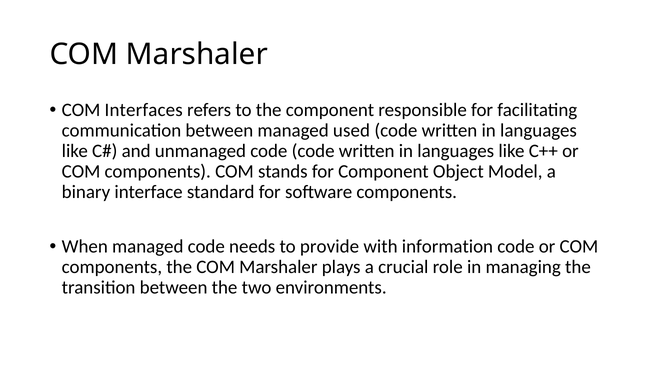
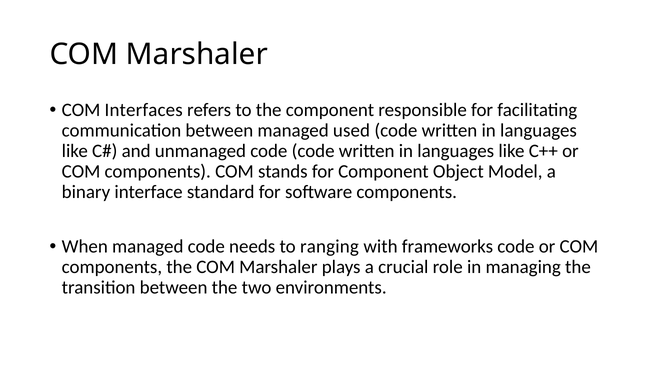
provide: provide -> ranging (329, 246)
information: information -> frameworks (447, 246)
